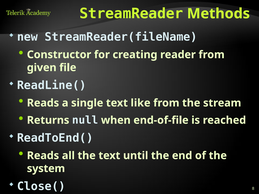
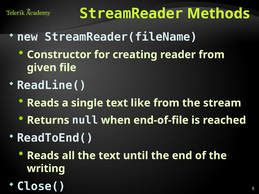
system: system -> writing (46, 169)
